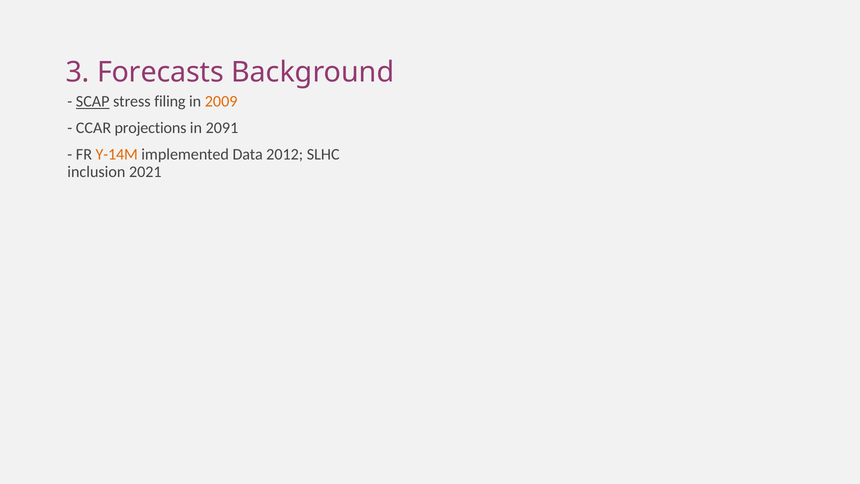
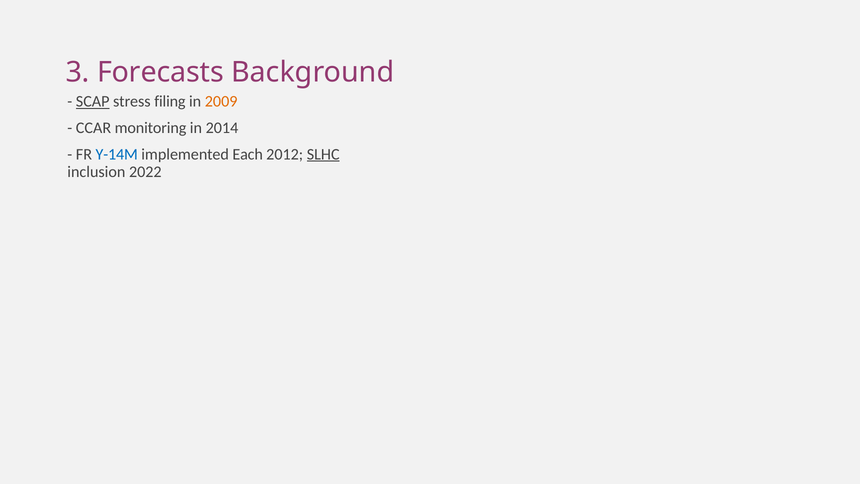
projections: projections -> monitoring (151, 128)
2091: 2091 -> 2014 (222, 128)
Y-14M colour: orange -> blue (117, 154)
Data: Data -> Each (248, 154)
SLHC underline: none -> present (323, 154)
2021: 2021 -> 2022 (145, 172)
